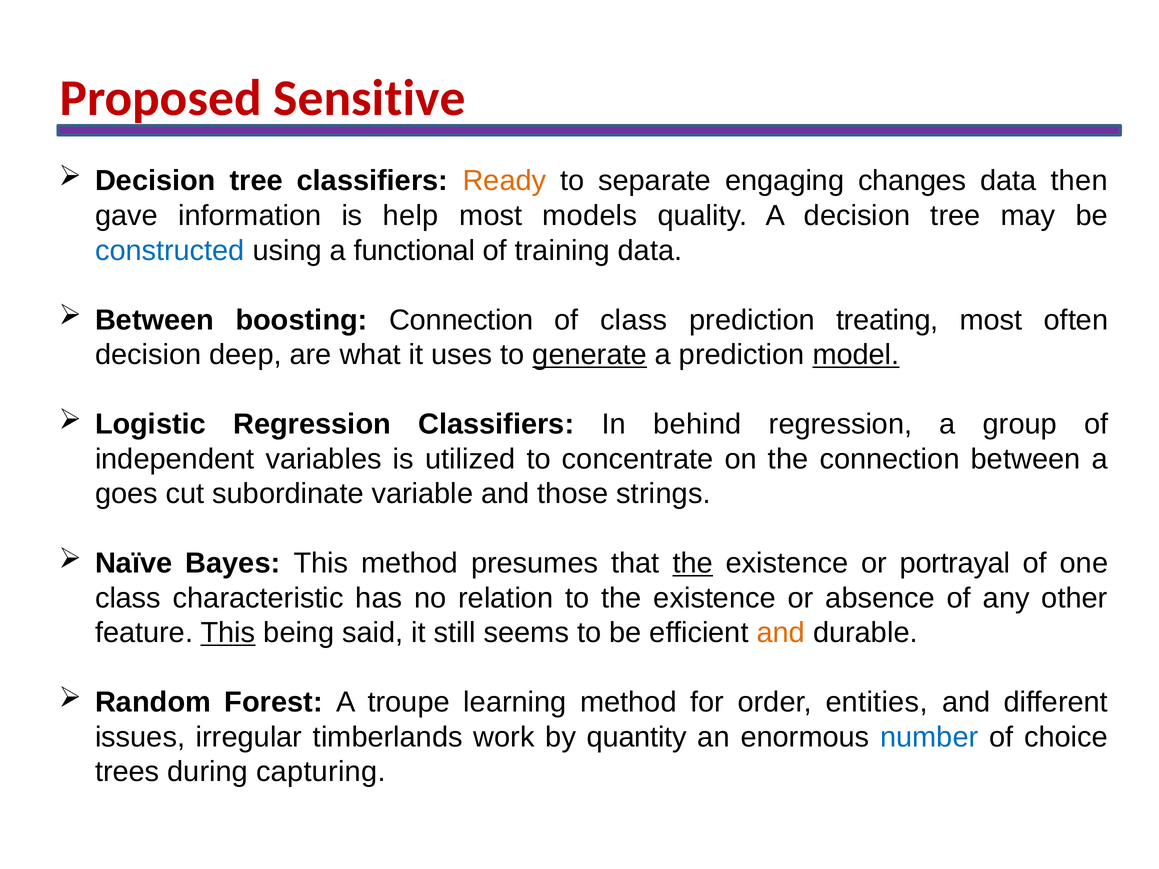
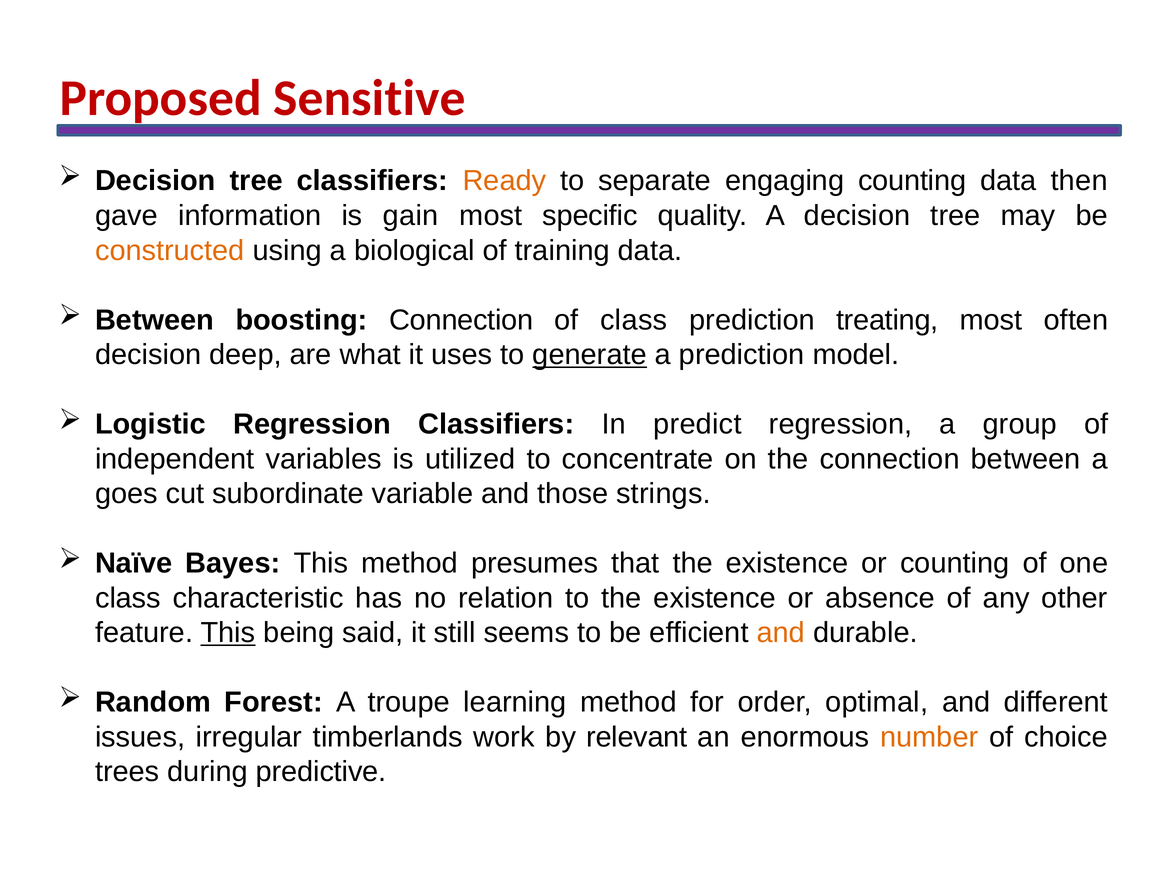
engaging changes: changes -> counting (912, 181)
help: help -> gain (411, 216)
models: models -> specific (590, 216)
constructed colour: blue -> orange (170, 251)
functional: functional -> biological (414, 251)
model underline: present -> none (856, 355)
behind: behind -> predict (697, 424)
the underline: present -> none (693, 563)
or portrayal: portrayal -> counting (955, 563)
entities: entities -> optimal (877, 703)
quantity: quantity -> relevant (637, 737)
number colour: blue -> orange (929, 737)
capturing: capturing -> predictive (321, 772)
